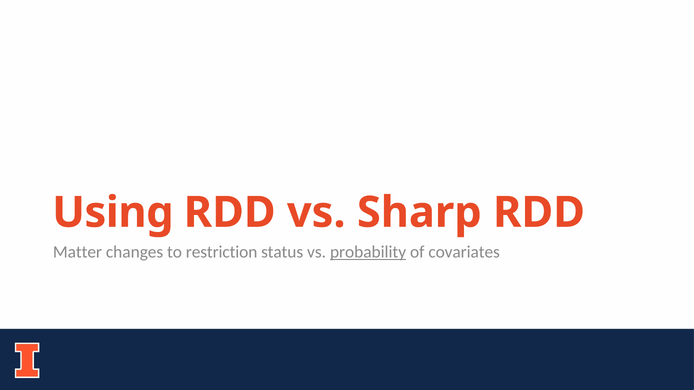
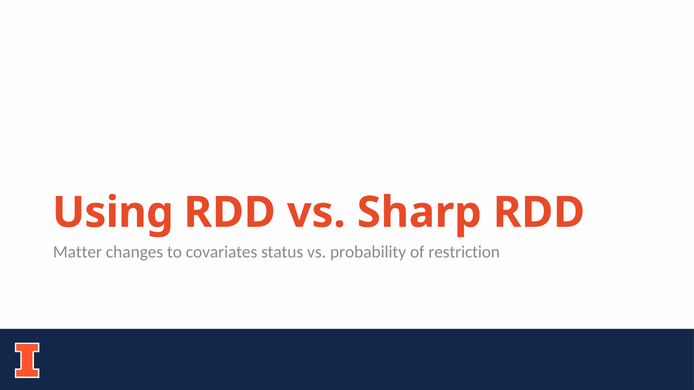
restriction: restriction -> covariates (222, 252)
probability underline: present -> none (368, 252)
covariates: covariates -> restriction (464, 252)
